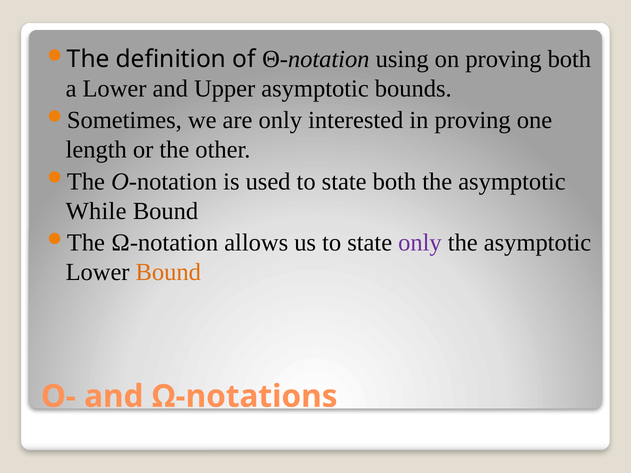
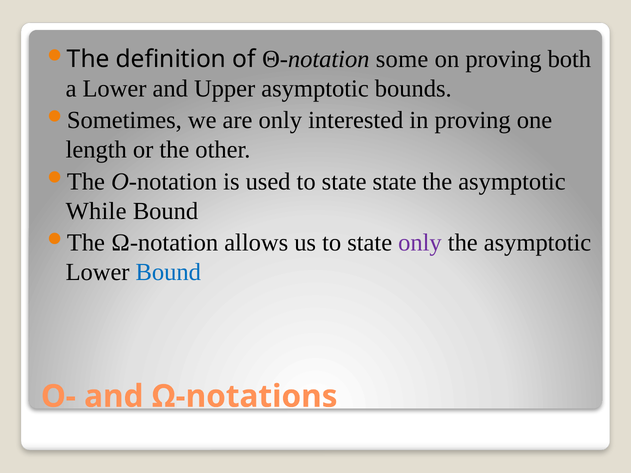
using: using -> some (402, 59)
state both: both -> state (395, 182)
Bound colour: orange -> blue (168, 272)
